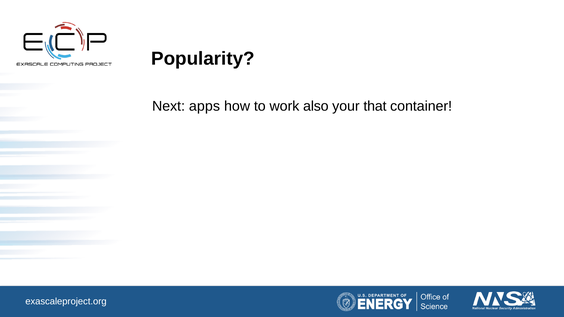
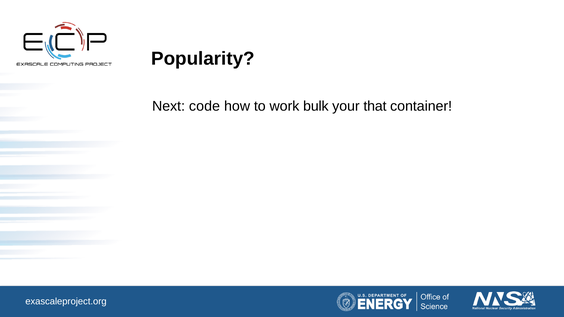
apps: apps -> code (204, 106)
also: also -> bulk (316, 106)
